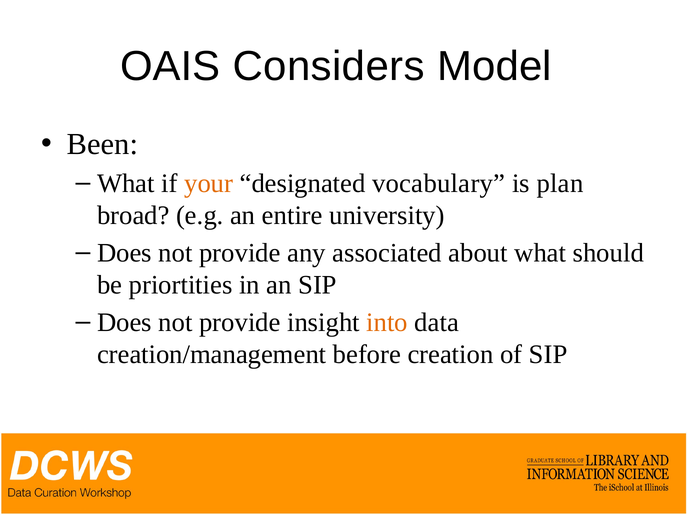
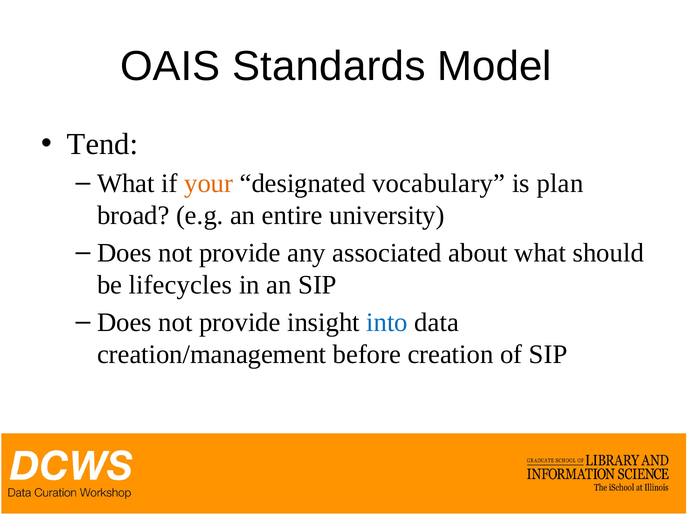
Considers: Considers -> Standards (329, 67)
Been: Been -> Tend (103, 144)
priortities: priortities -> lifecycles (181, 285)
into colour: orange -> blue (387, 323)
